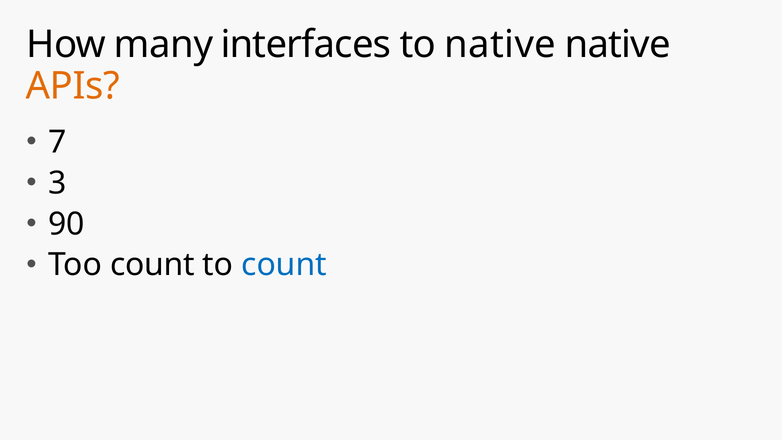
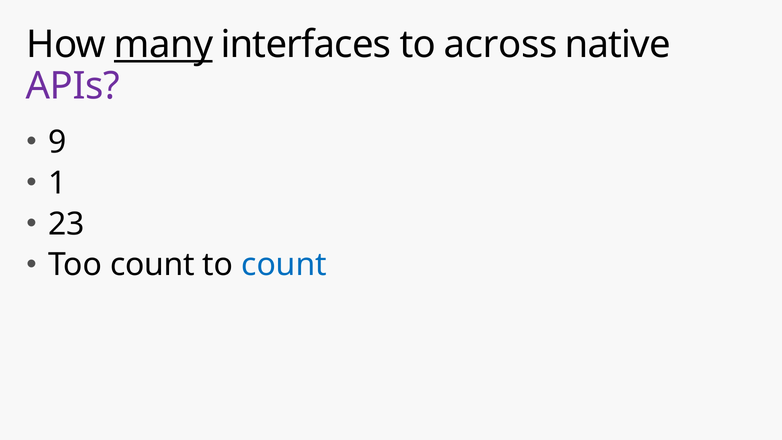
many underline: none -> present (163, 45)
to native: native -> across (501, 45)
APIs colour: orange -> purple (73, 86)
7: 7 -> 9 (57, 142)
3: 3 -> 1 (57, 183)
90: 90 -> 23 (66, 224)
